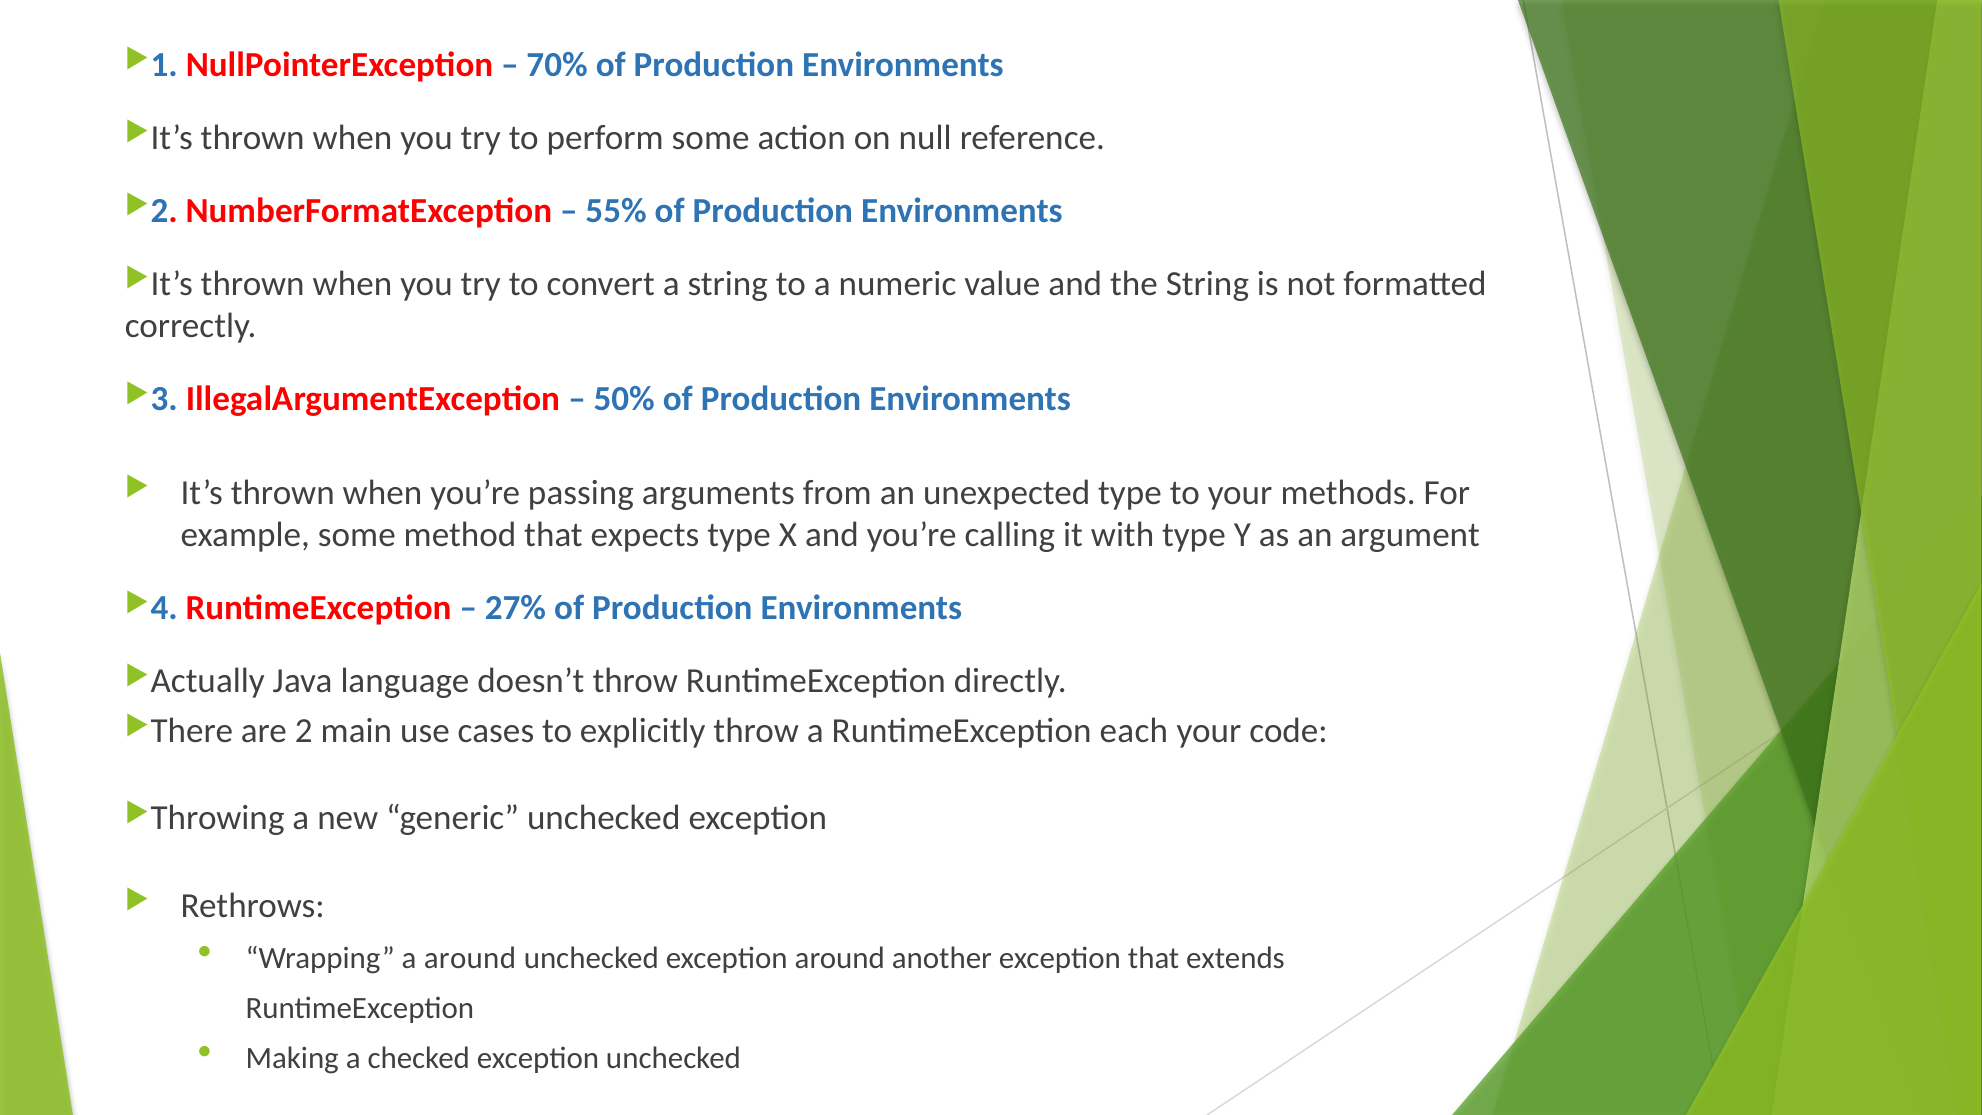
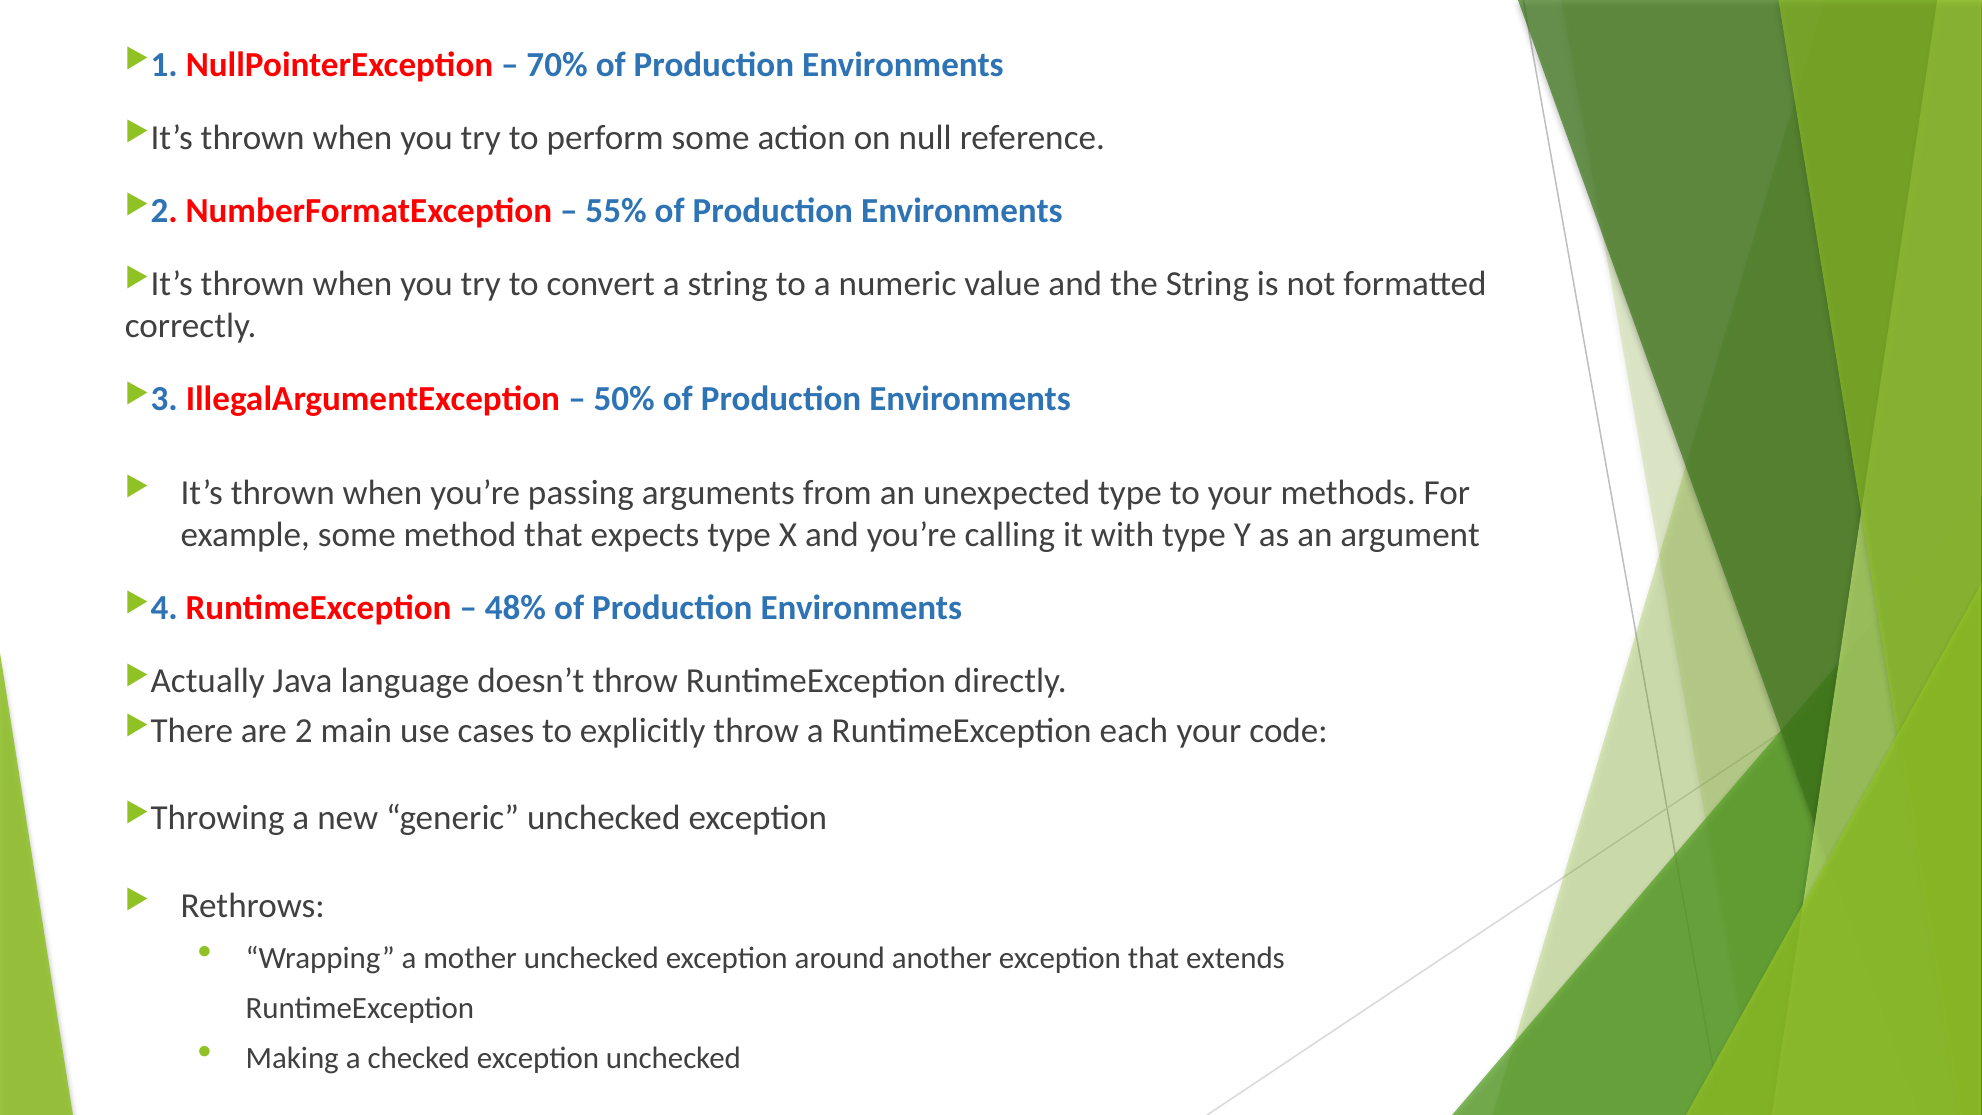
27%: 27% -> 48% (515, 608)
a around: around -> mother (470, 958)
